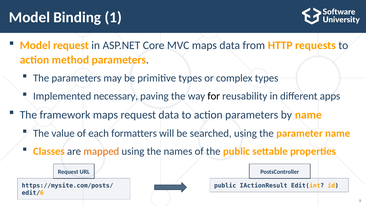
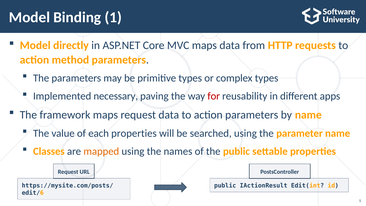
Model request: request -> directly (71, 45)
for colour: black -> red (214, 96)
each formatters: formatters -> properties (134, 133)
